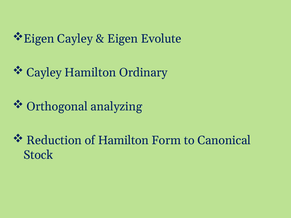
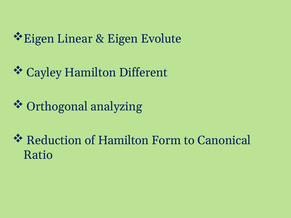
Eigen Cayley: Cayley -> Linear (75, 39)
Ordinary: Ordinary -> Different (143, 73)
Stock: Stock -> Ratio (38, 155)
